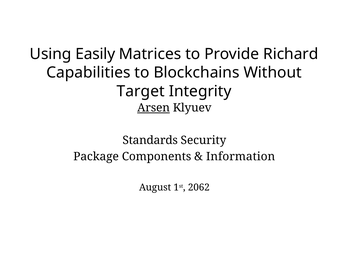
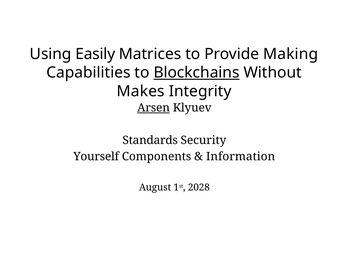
Richard: Richard -> Making (291, 54)
Blockchains underline: none -> present (196, 73)
Target: Target -> Makes (141, 91)
Package: Package -> Yourself (96, 157)
2062: 2062 -> 2028 (199, 188)
